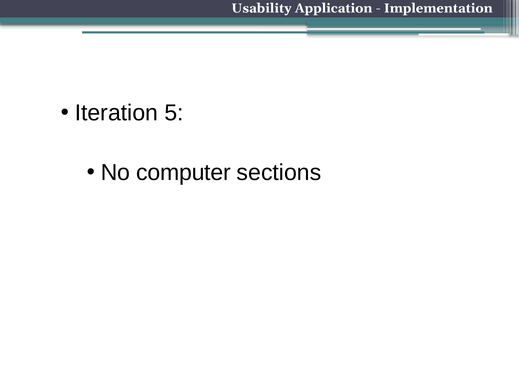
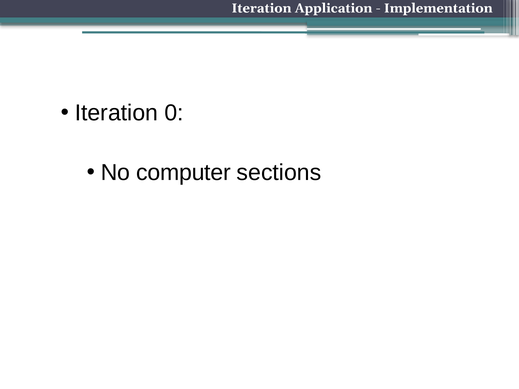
Usability: Usability -> Iteration (262, 8)
5: 5 -> 0 (174, 113)
